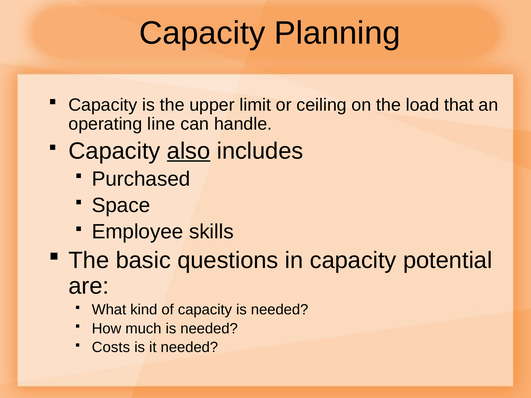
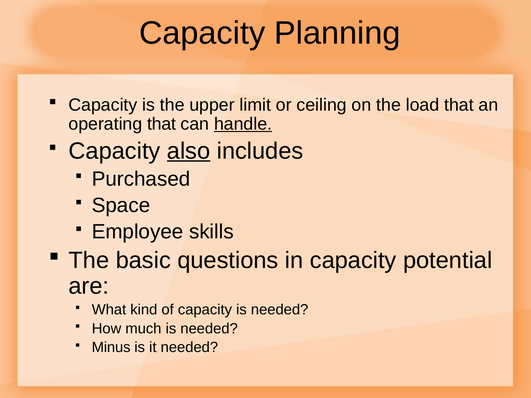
operating line: line -> that (162, 124)
handle underline: none -> present (243, 124)
Costs: Costs -> Minus (111, 348)
